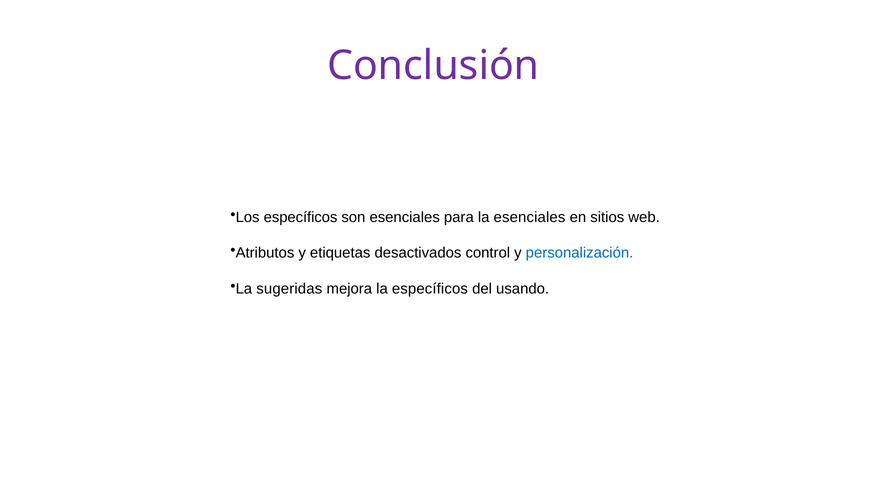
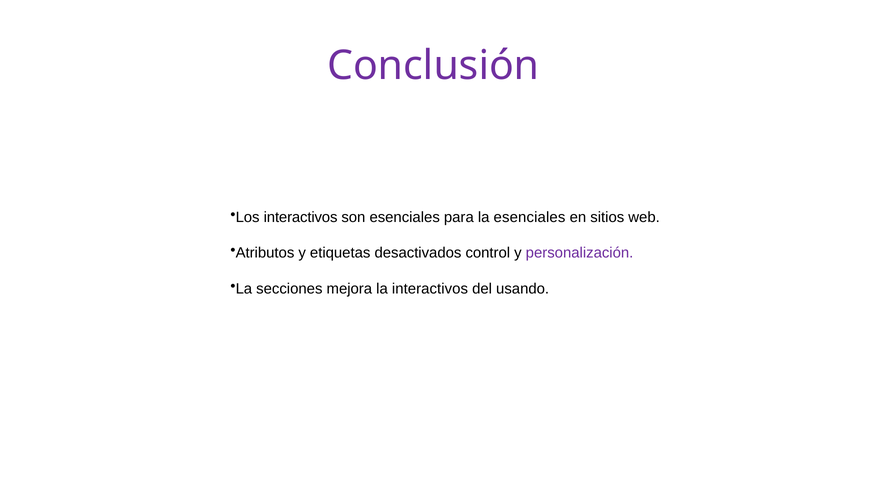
Los específicos: específicos -> interactivos (301, 217)
personalización colour: blue -> purple (580, 253)
sugeridas: sugeridas -> secciones (289, 289)
la específicos: específicos -> interactivos (430, 289)
